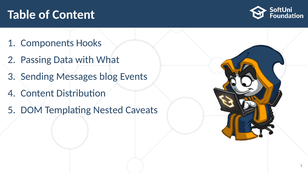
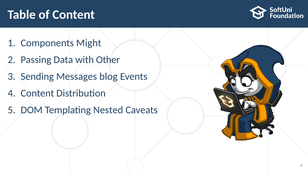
Hooks: Hooks -> Might (89, 43)
What: What -> Other (108, 60)
